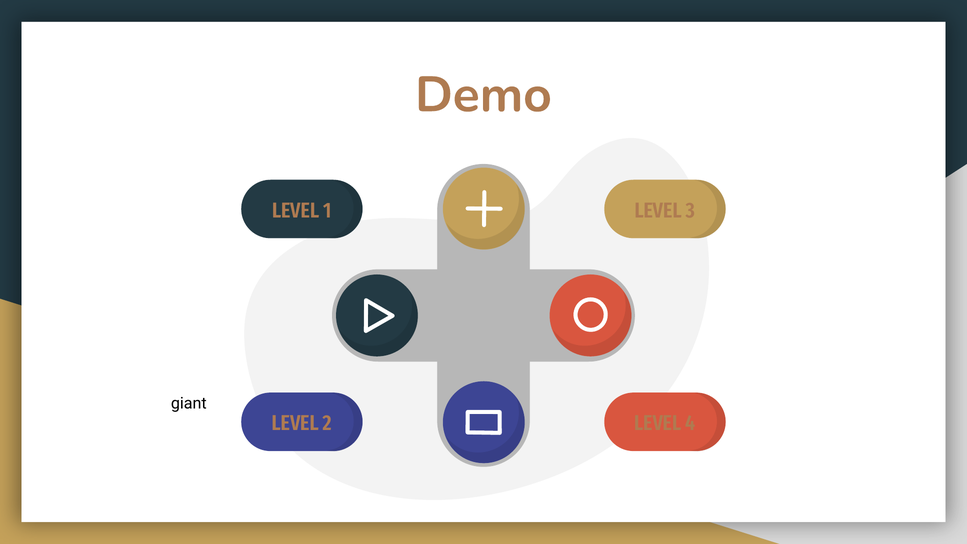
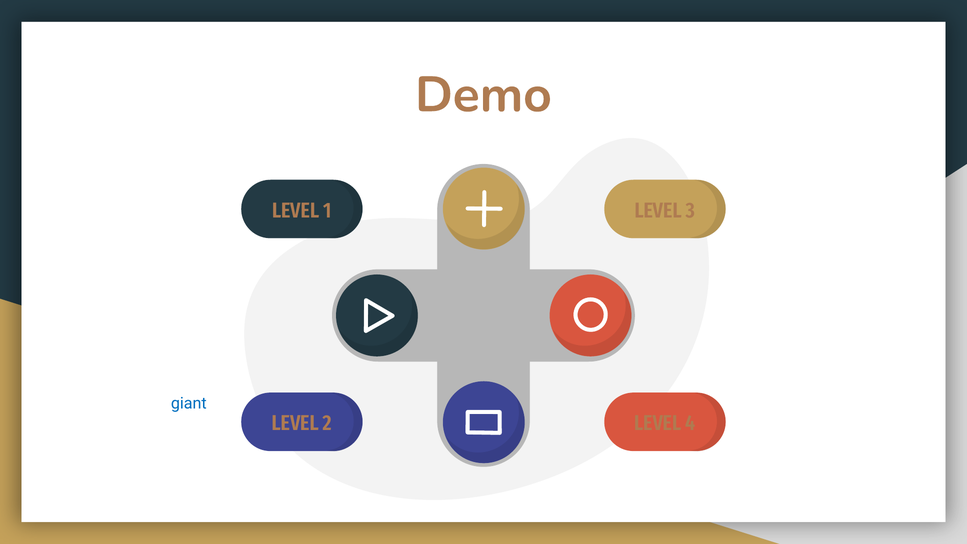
giant colour: black -> blue (189, 404)
